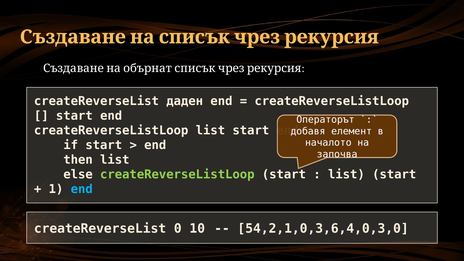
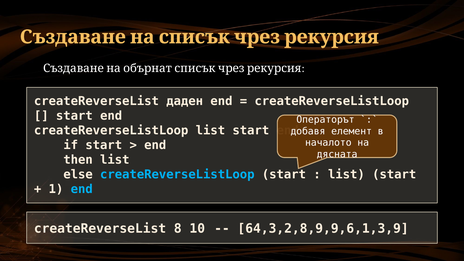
започва: започва -> дясната (337, 154)
createReverseListLoop colour: light green -> light blue (177, 174)
0: 0 -> 8 (178, 229)
54,2,1,0,3,6,4,0,3,0: 54,2,1,0,3,6,4,0,3,0 -> 64,3,2,8,9,9,6,1,3,9 (323, 229)
